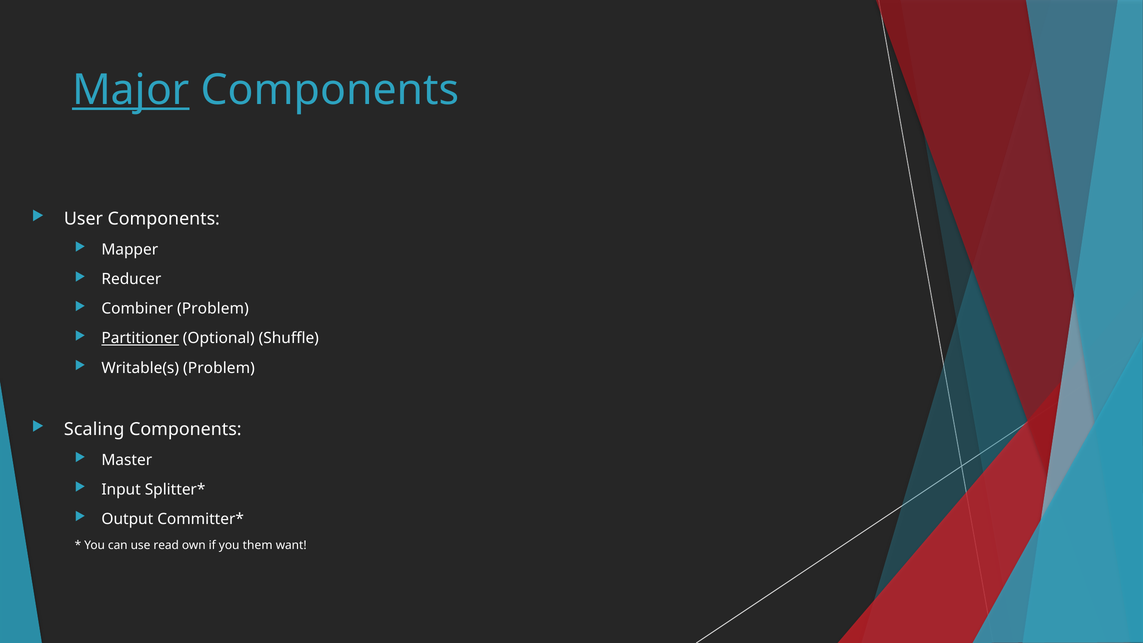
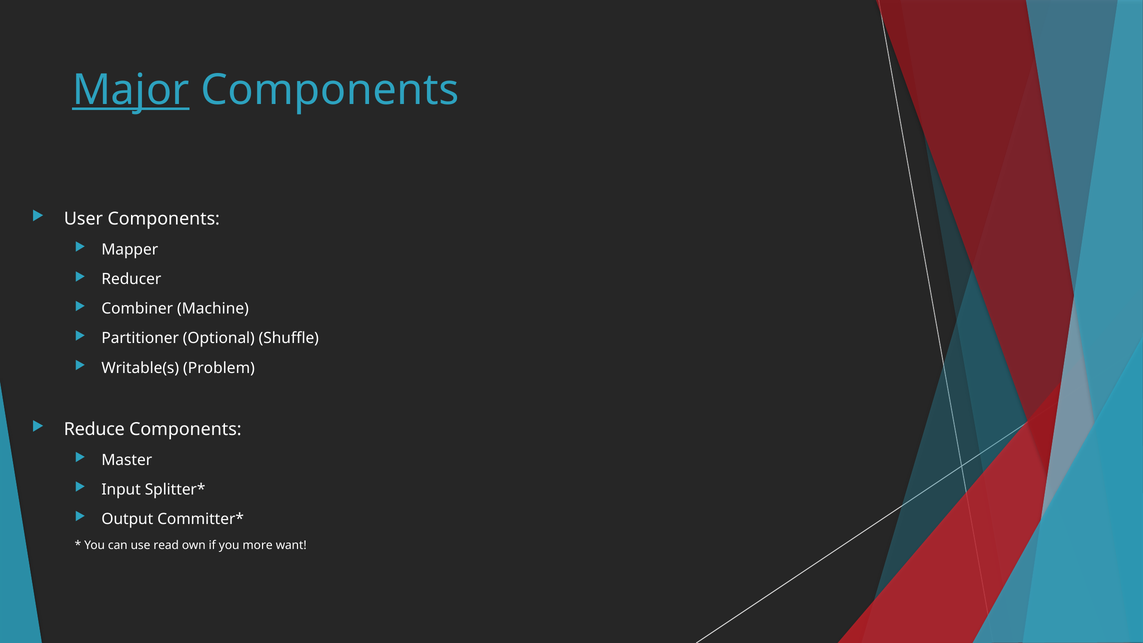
Combiner Problem: Problem -> Machine (213, 309)
Partitioner underline: present -> none (140, 338)
Scaling: Scaling -> Reduce (94, 429)
them: them -> more (258, 545)
